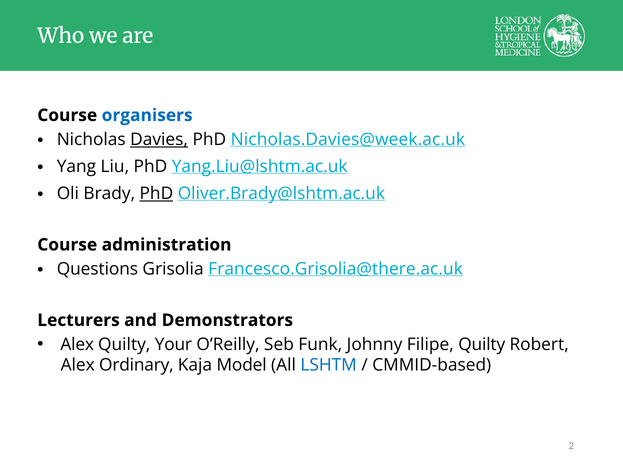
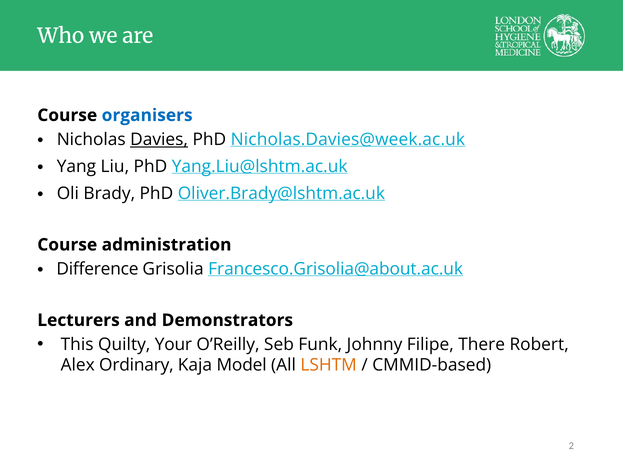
PhD underline: present -> none (156, 194)
Questions: Questions -> Difference (97, 269)
Francesco.Grisolia@there.ac.uk: Francesco.Grisolia@there.ac.uk -> Francesco.Grisolia@about.ac.uk (336, 269)
Alex: Alex -> This (77, 345)
Filipe Quilty: Quilty -> There (482, 345)
LSHTM colour: blue -> orange (329, 365)
